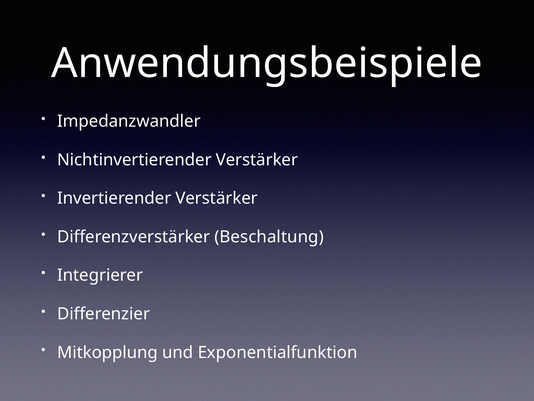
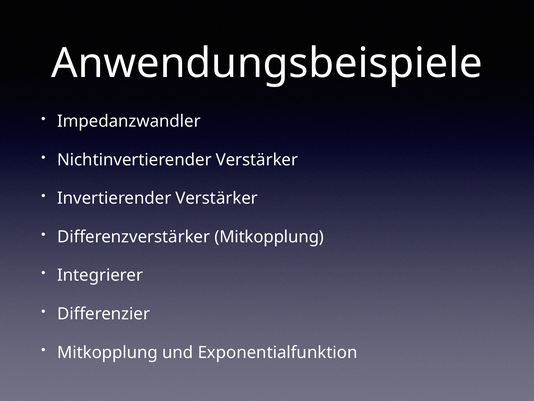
Differenzverstärker Beschaltung: Beschaltung -> Mitkopplung (269, 237)
